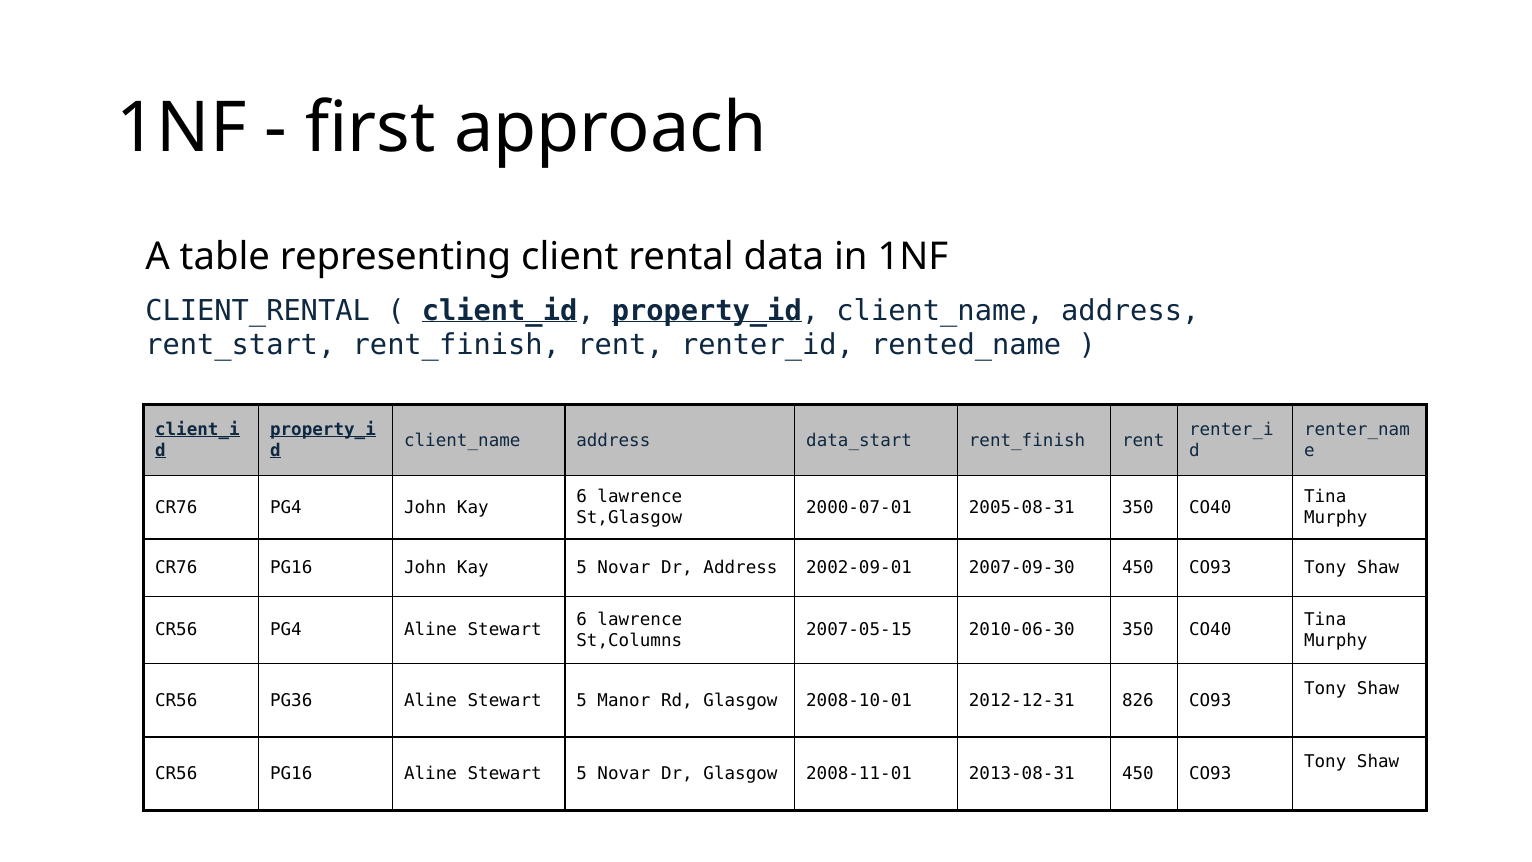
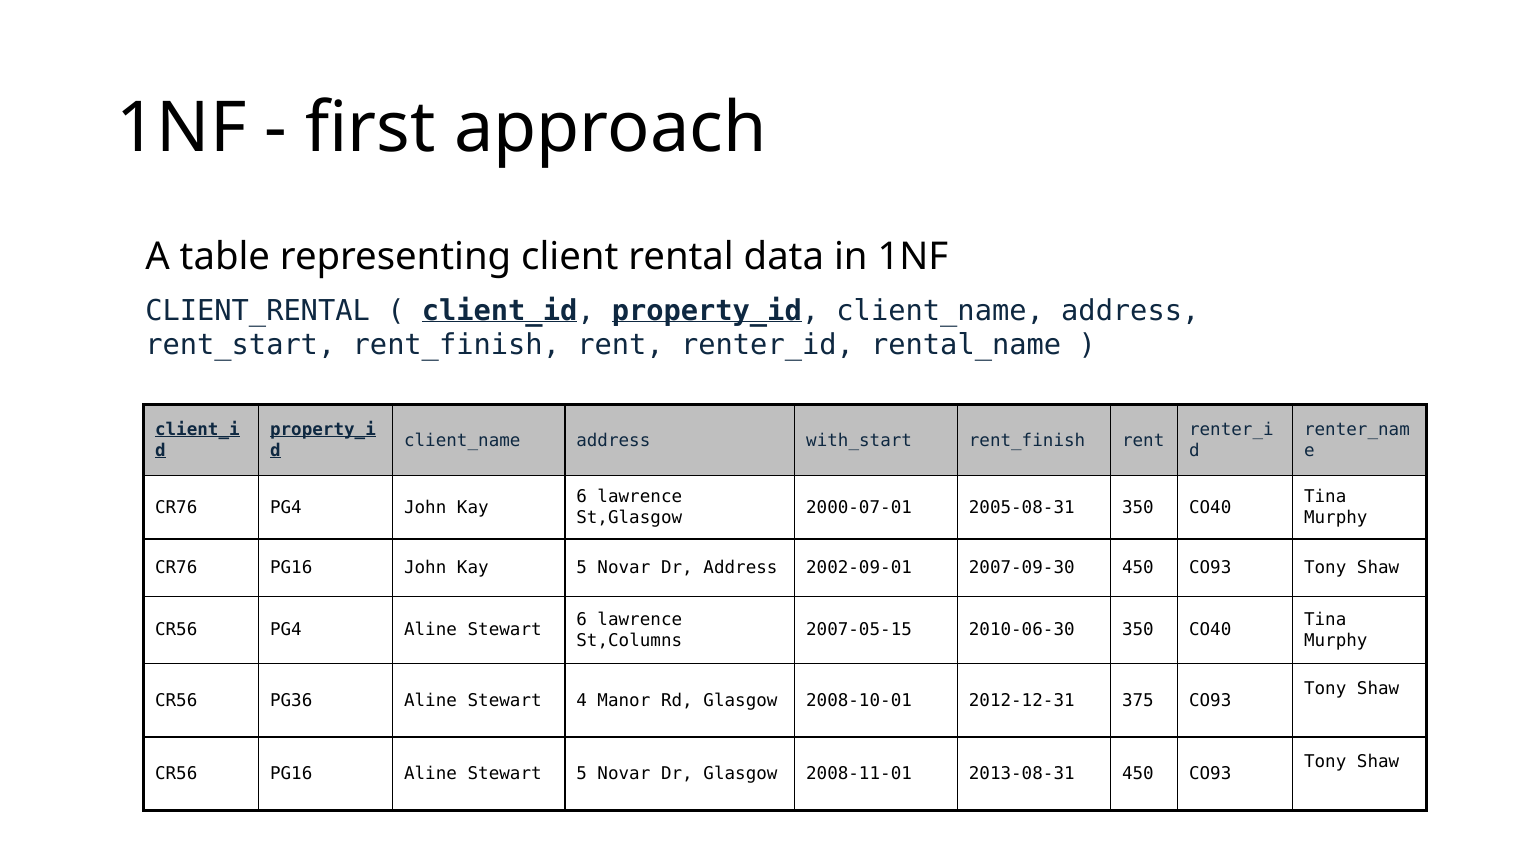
rented_name: rented_name -> rental_name (966, 345)
data_start: data_start -> with_start (859, 440)
PG36 Aline Stewart 5: 5 -> 4 (582, 700)
826: 826 -> 375 (1138, 700)
